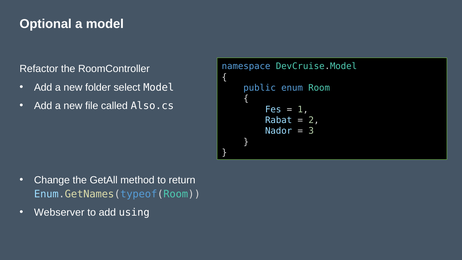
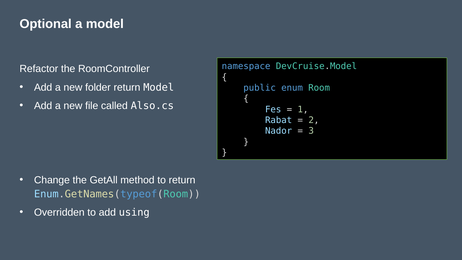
folder select: select -> return (127, 87)
Webserver: Webserver -> Overridden (59, 212)
